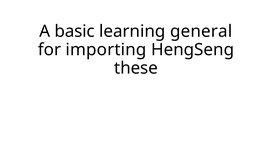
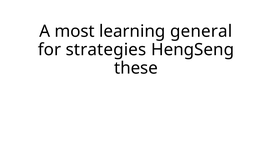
basic: basic -> most (75, 31)
importing: importing -> strategies (106, 50)
